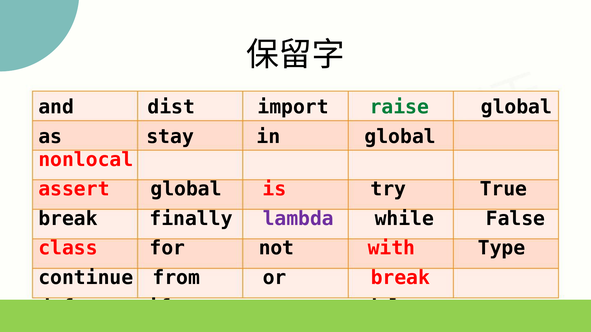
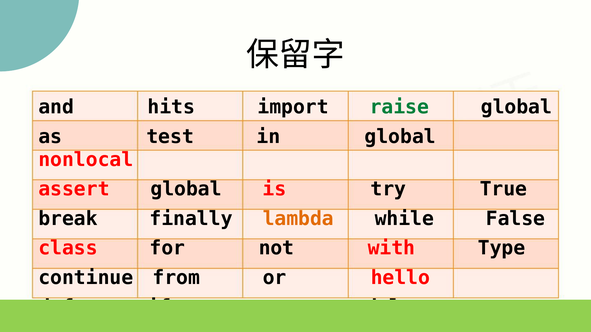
dist: dist -> hits (171, 107)
stay: stay -> test (170, 137)
lambda colour: purple -> orange (298, 219)
or break: break -> hello (400, 278)
